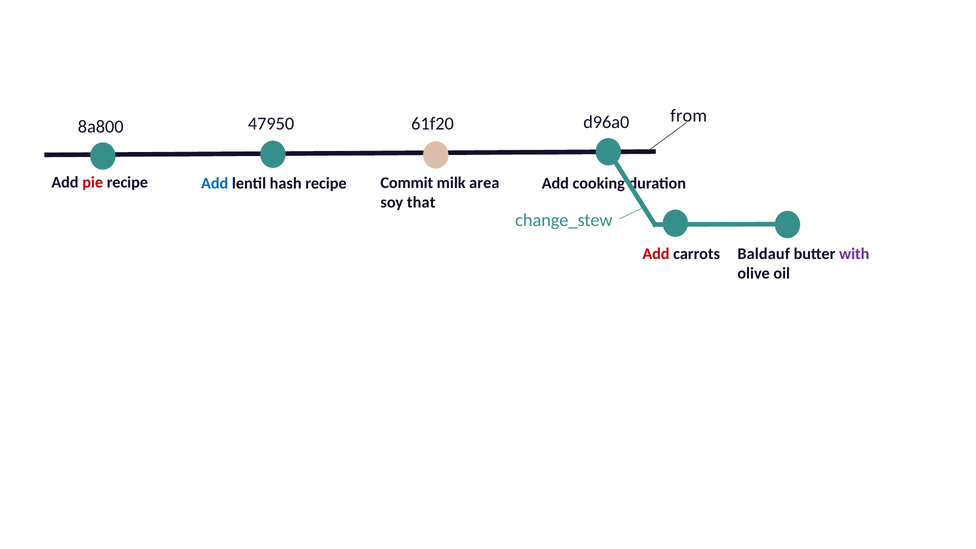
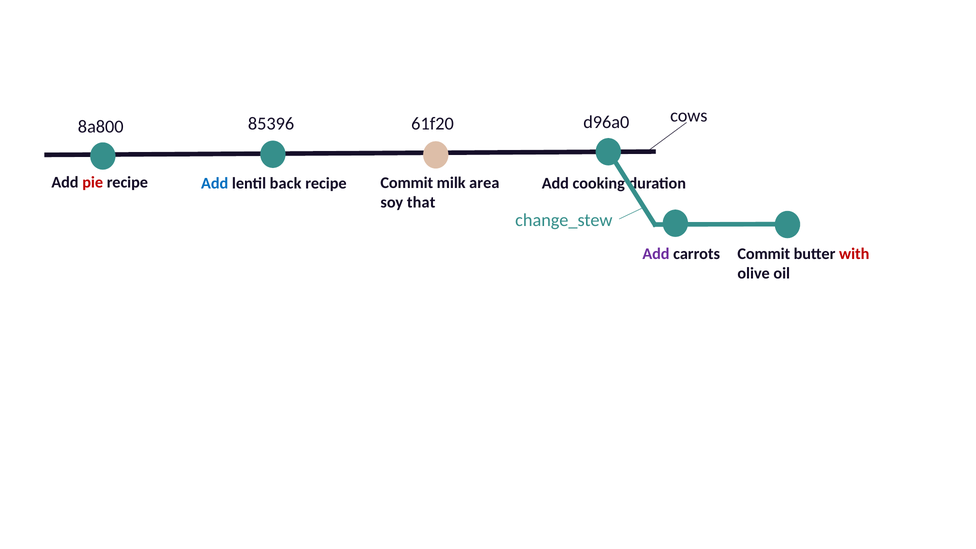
from: from -> cows (689, 116)
47950: 47950 -> 85396 (271, 124)
hash: hash -> back (286, 183)
Add colour: red -> purple (656, 254)
carrots Baldauf: Baldauf -> Commit (764, 254)
with colour: purple -> red (854, 254)
